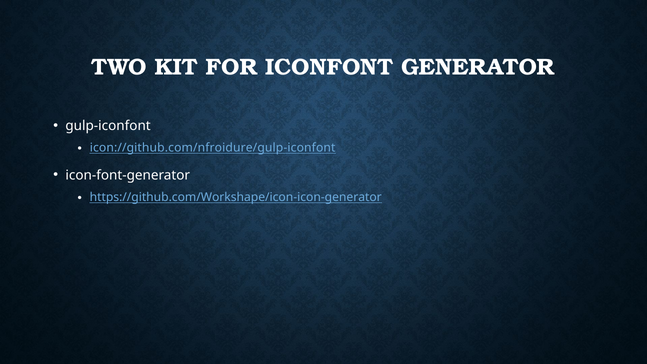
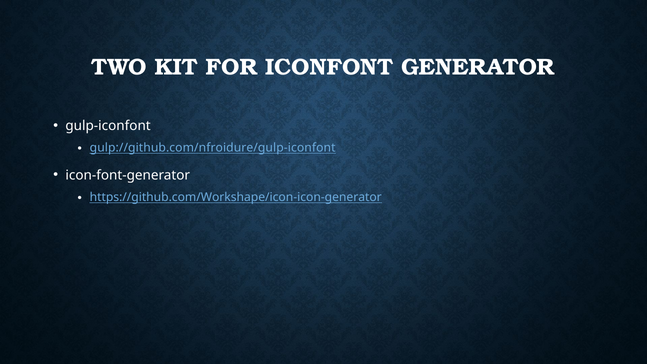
icon://github.com/nfroidure/gulp-iconfont: icon://github.com/nfroidure/gulp-iconfont -> gulp://github.com/nfroidure/gulp-iconfont (213, 148)
